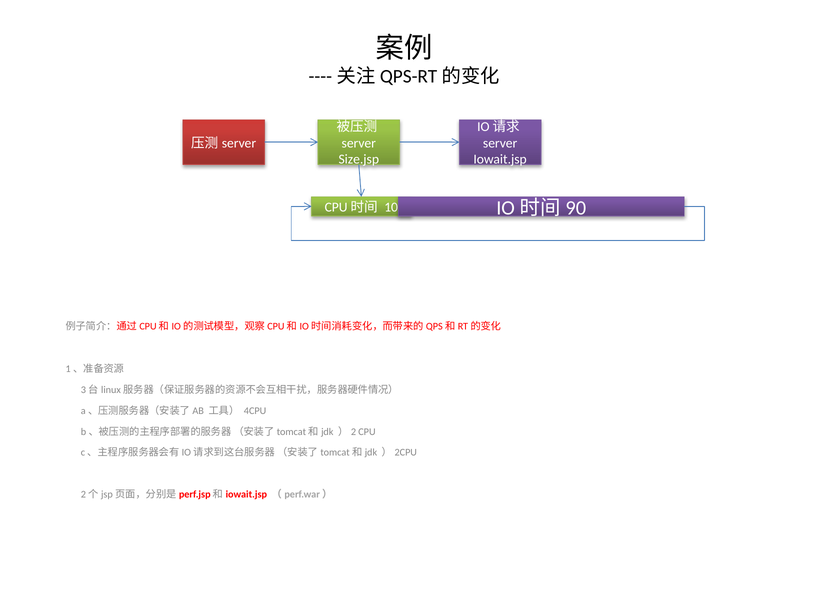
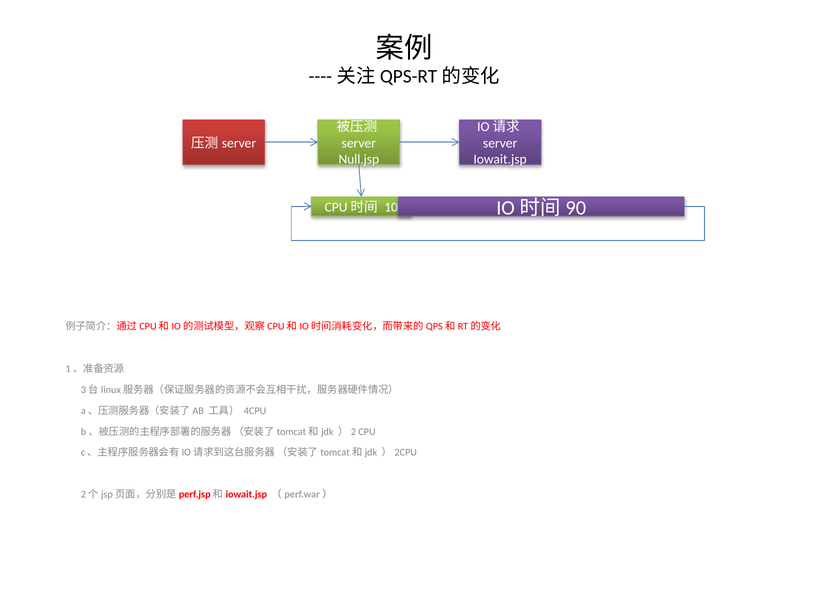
Size.jsp: Size.jsp -> Null.jsp (359, 159)
